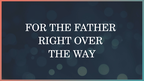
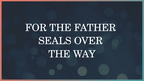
RIGHT: RIGHT -> SEALS (55, 41)
